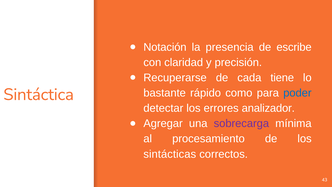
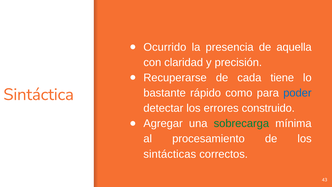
Notación: Notación -> Ocurrido (165, 47)
escribe: escribe -> aquella (294, 47)
analizador: analizador -> construido (268, 108)
sobrecarga colour: purple -> green (241, 123)
